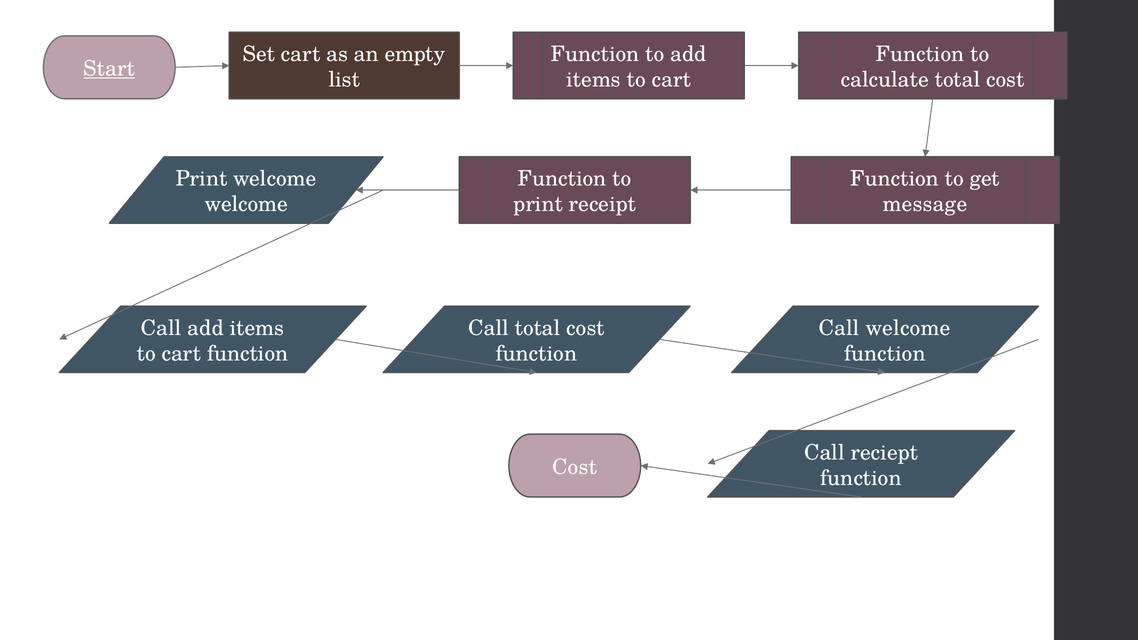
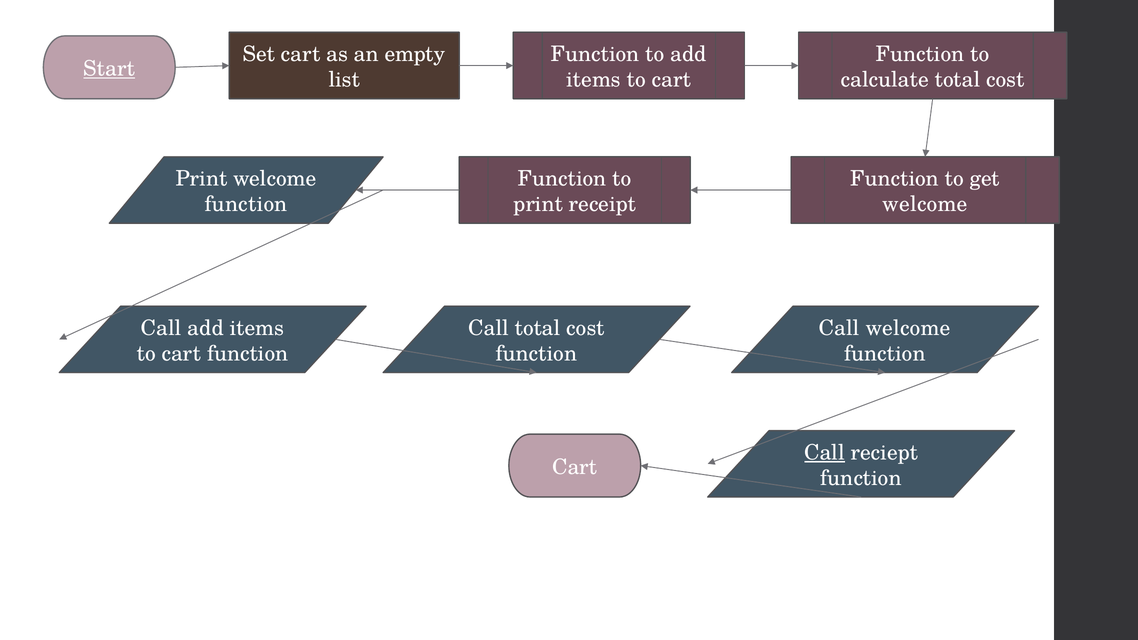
welcome: welcome -> function (246, 204)
message: message -> welcome (925, 204)
Call underline: none -> present (825, 453)
Cost: Cost -> Cart (575, 467)
